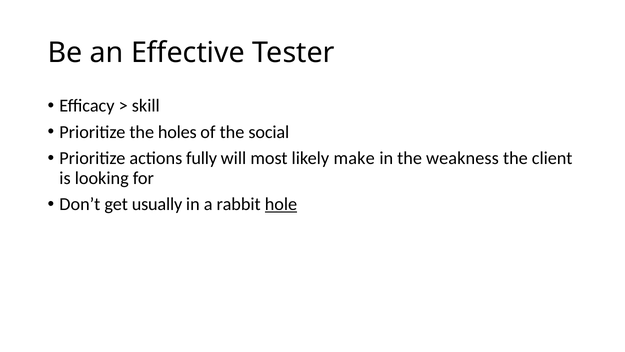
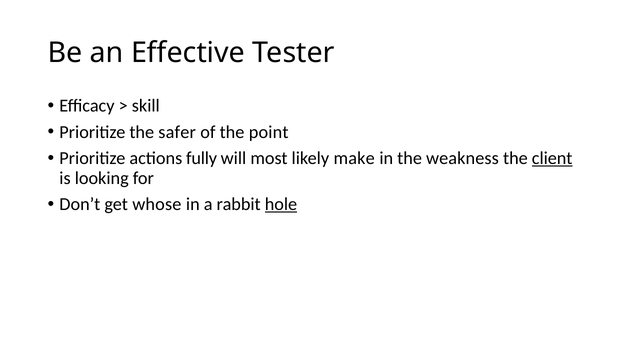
holes: holes -> safer (177, 132)
social: social -> point (269, 132)
client underline: none -> present (552, 158)
usually: usually -> whose (157, 204)
